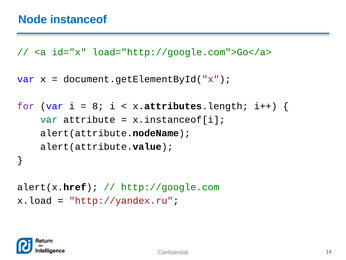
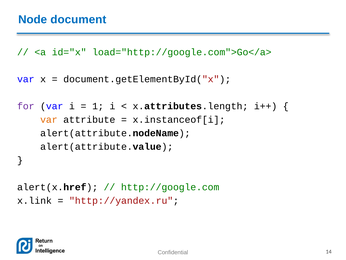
instanceof: instanceof -> document (78, 20)
8: 8 -> 1 (98, 106)
var colour: green -> orange (49, 119)
x.load: x.load -> x.link (34, 200)
